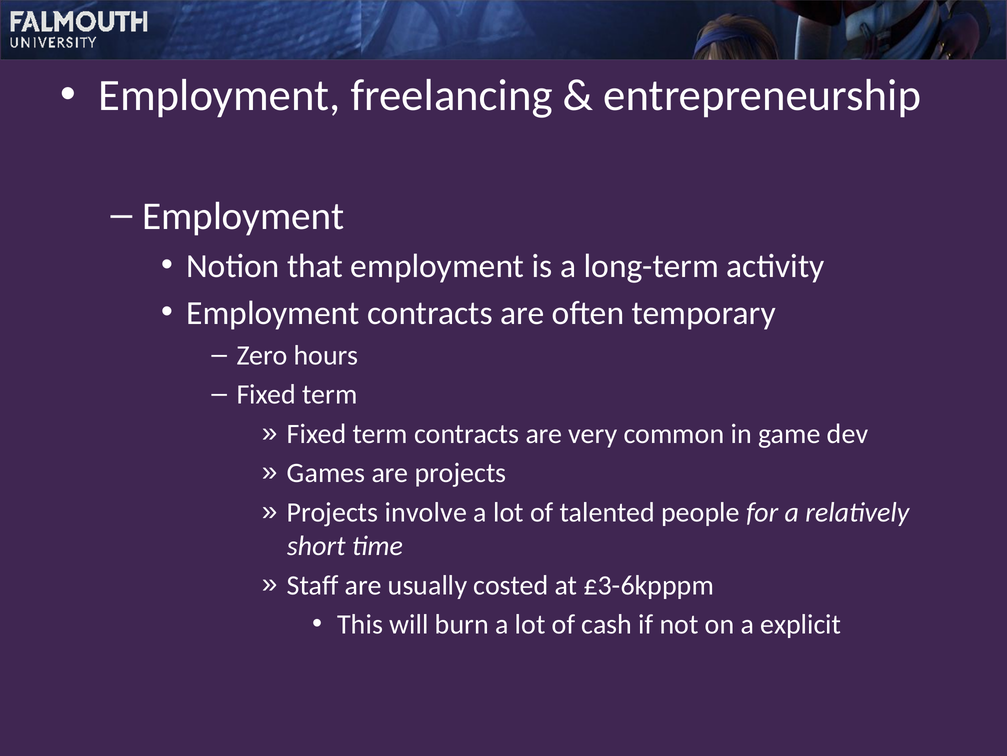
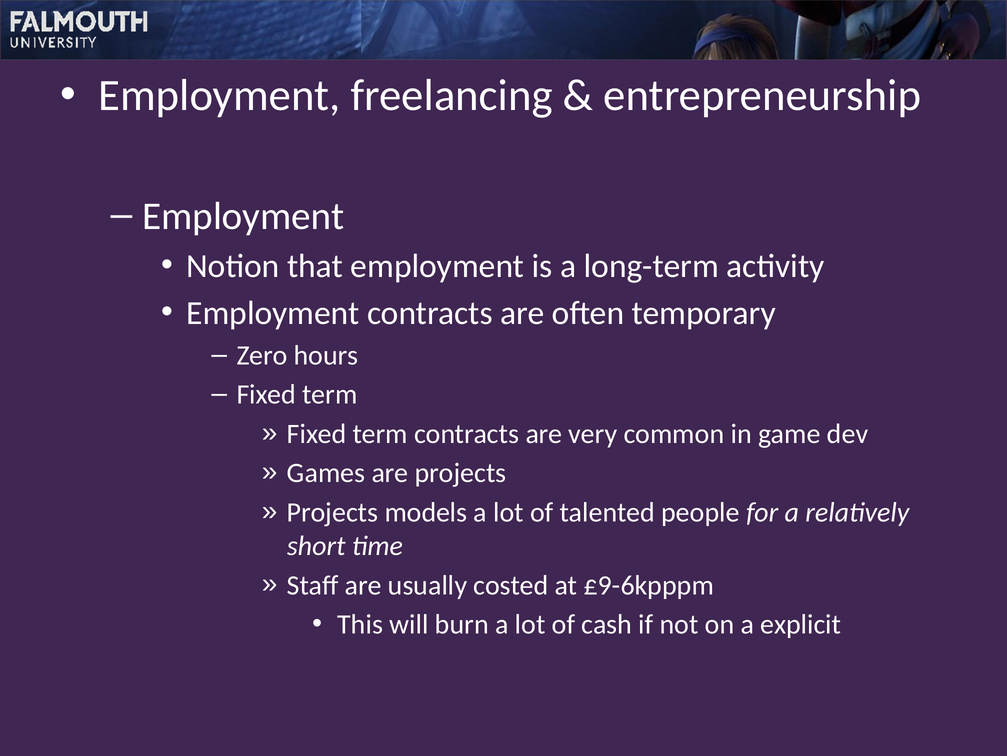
involve: involve -> models (426, 512)
£3-6kpppm: £3-6kpppm -> £9-6kpppm (649, 585)
